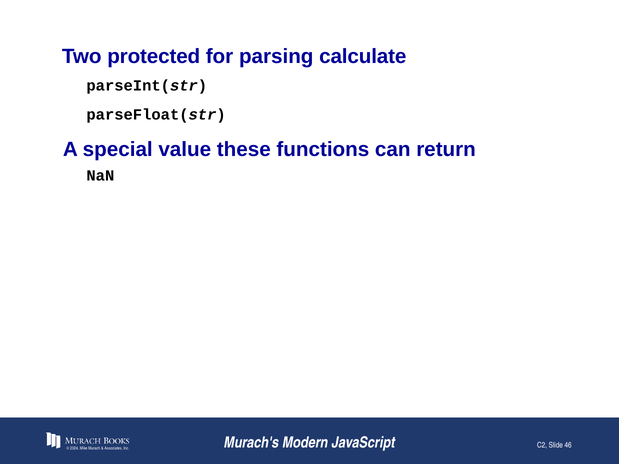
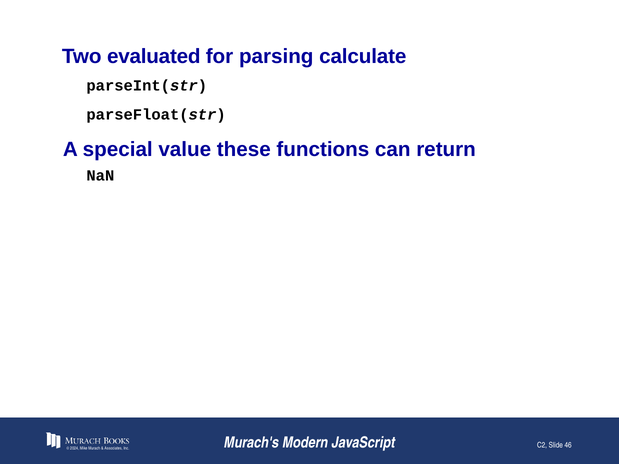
protected: protected -> evaluated (154, 56)
